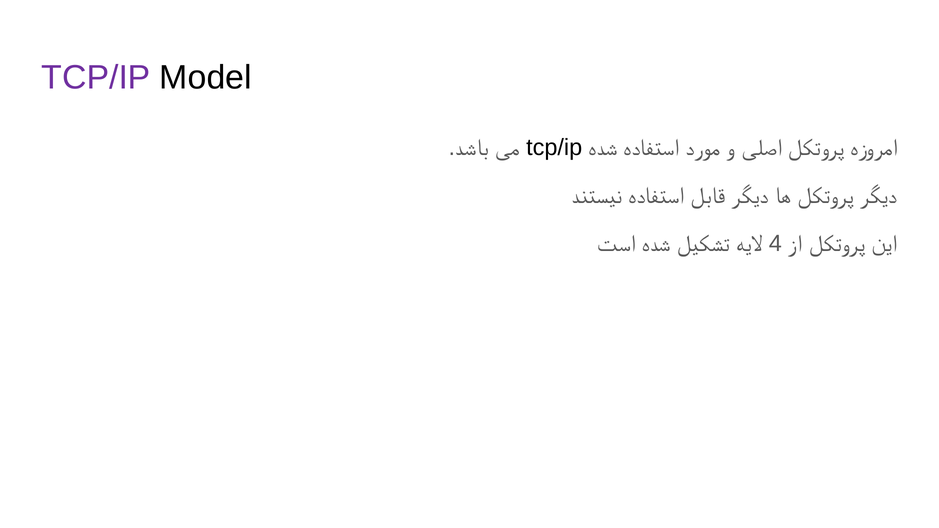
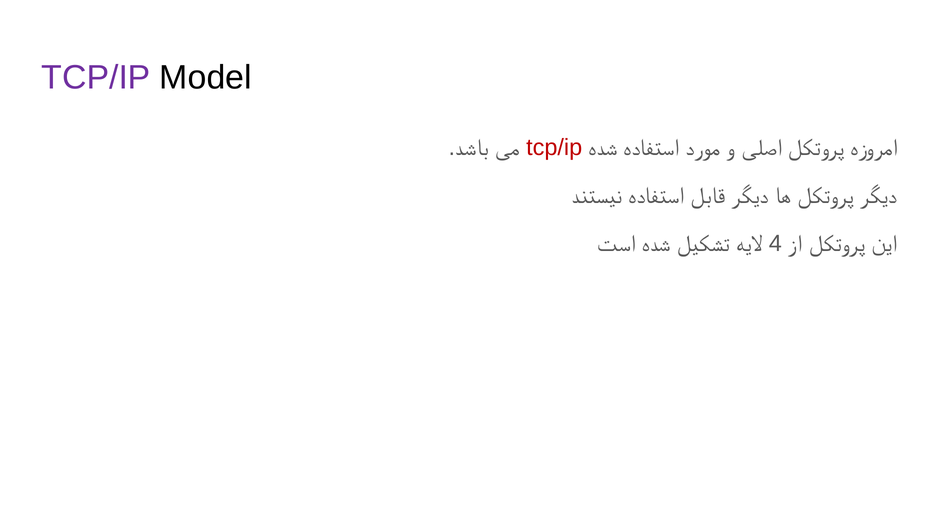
tcp/ip colour: black -> red (554, 148)
